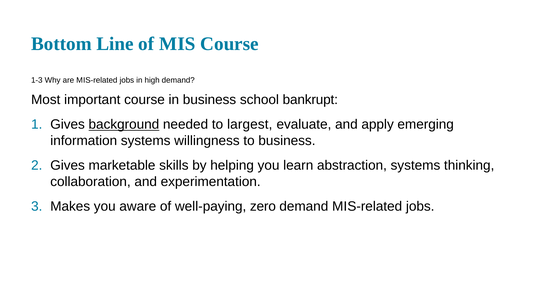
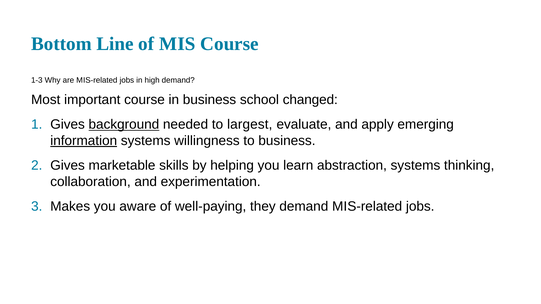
bankrupt: bankrupt -> changed (310, 100)
information underline: none -> present (84, 141)
zero: zero -> they (263, 206)
